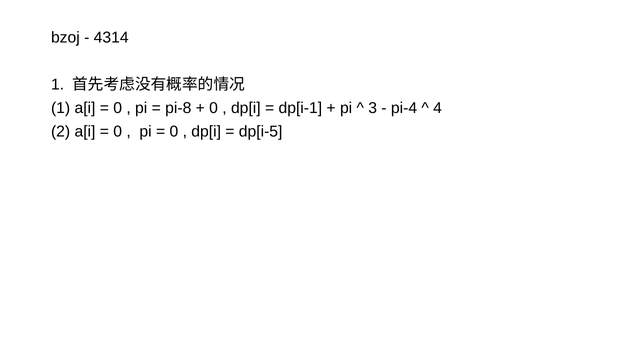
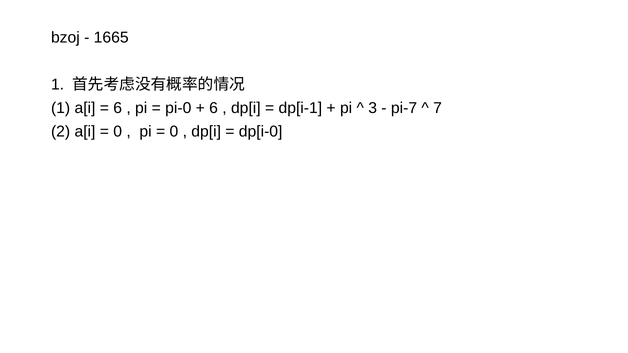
4314: 4314 -> 1665 (111, 38)
0: 0 -> 6 (118, 108)
pi-8: pi-8 -> pi-0 (178, 108)
0: 0 -> 6 (214, 108)
pi-4: pi-4 -> pi-7 (404, 108)
4: 4 -> 7 (438, 108)
dp[i-5: dp[i-5 -> dp[i-0 (261, 132)
